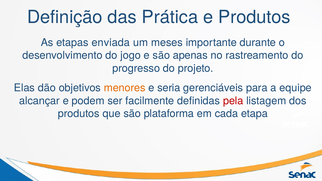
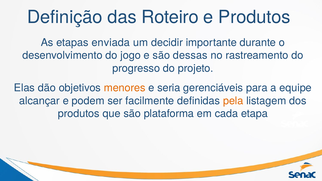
Prática: Prática -> Roteiro (170, 17)
meses: meses -> decidir (167, 43)
apenas: apenas -> dessas (190, 55)
pela colour: red -> orange (233, 101)
